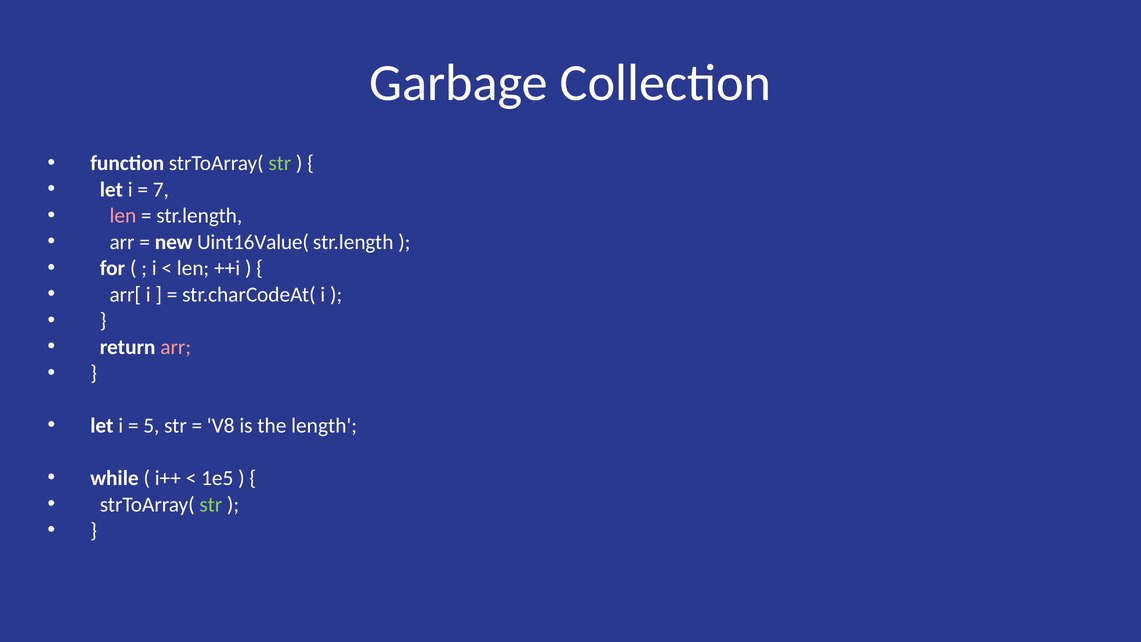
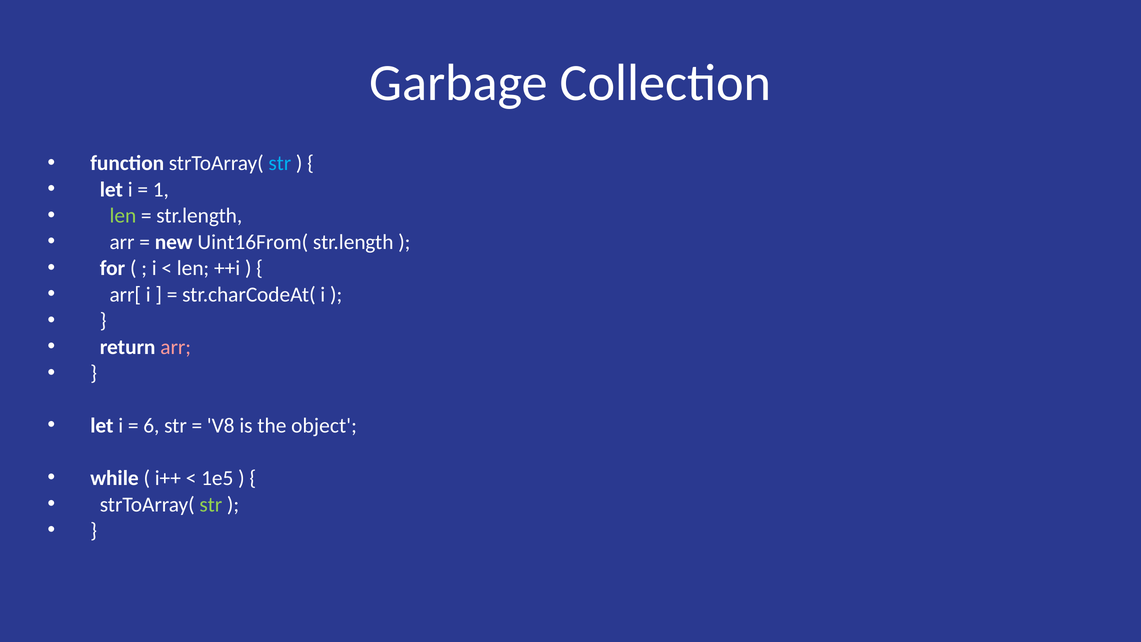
str colour: light green -> light blue (280, 163)
7: 7 -> 1 (161, 190)
len colour: pink -> light green (123, 216)
Uint16Value(: Uint16Value( -> Uint16From( (253, 242)
5: 5 -> 6 (151, 426)
length: length -> object (324, 426)
